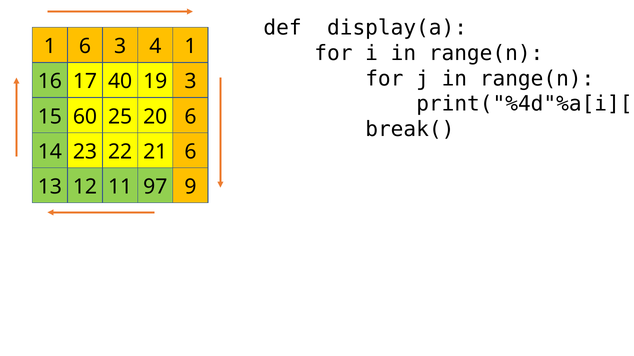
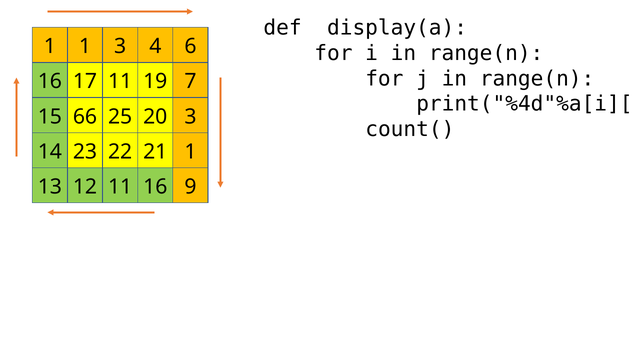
1 6: 6 -> 1 (85, 46)
4 1: 1 -> 6 (190, 46)
17 40: 40 -> 11 (120, 82)
19 3: 3 -> 7 (190, 82)
60: 60 -> 66 (85, 117)
20 6: 6 -> 3 (190, 117)
break(: break( -> count( (410, 130)
21 6: 6 -> 1 (190, 152)
11 97: 97 -> 16 (155, 187)
